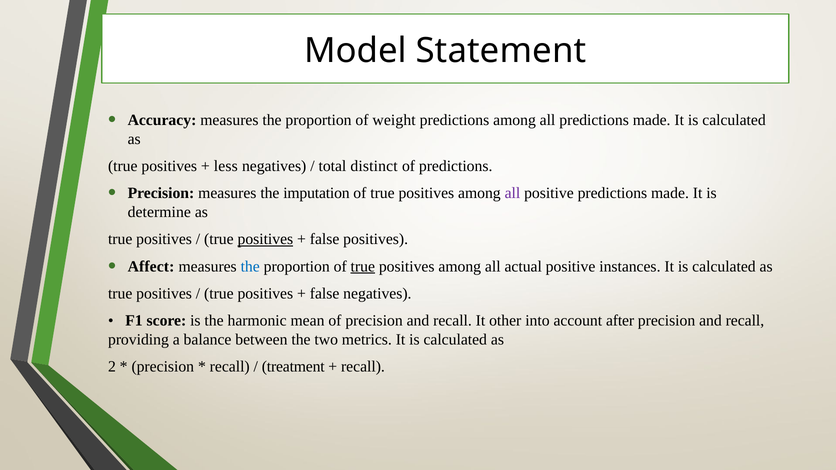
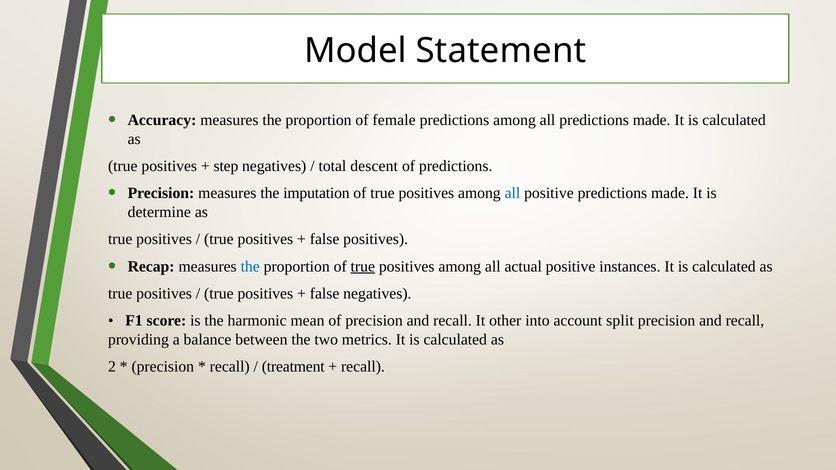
weight: weight -> female (394, 120)
less: less -> step (226, 166)
distinct: distinct -> descent (374, 166)
all colour: purple -> blue (512, 193)
positives underline: present -> none (265, 239)
Affect: Affect -> Recap (151, 266)
after: after -> split (620, 321)
